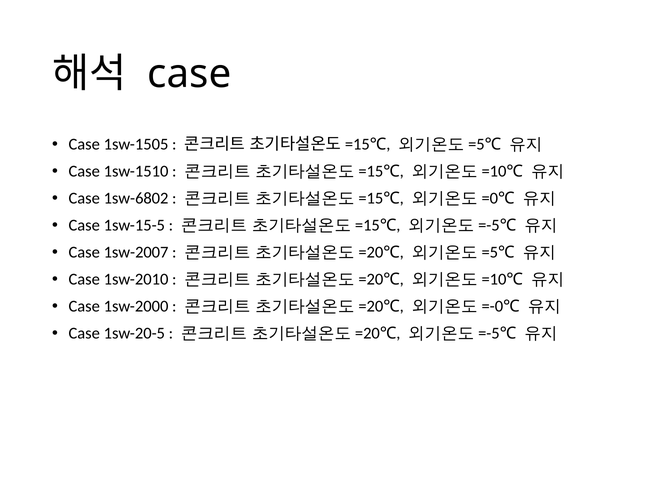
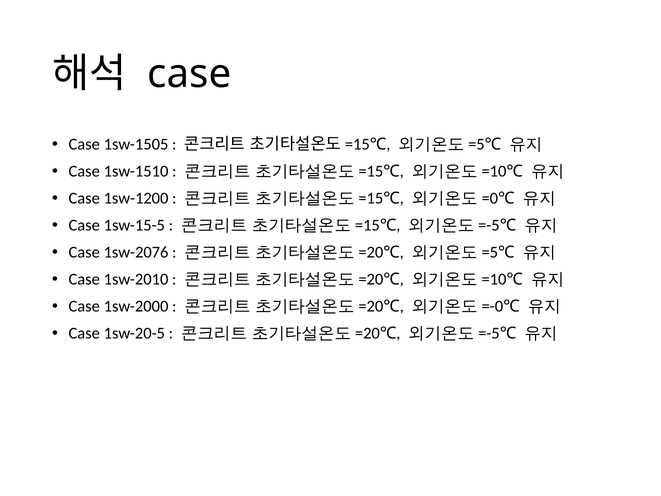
1sw-6802: 1sw-6802 -> 1sw-1200 (136, 198)
1sw-2007: 1sw-2007 -> 1sw-2076 (136, 252)
